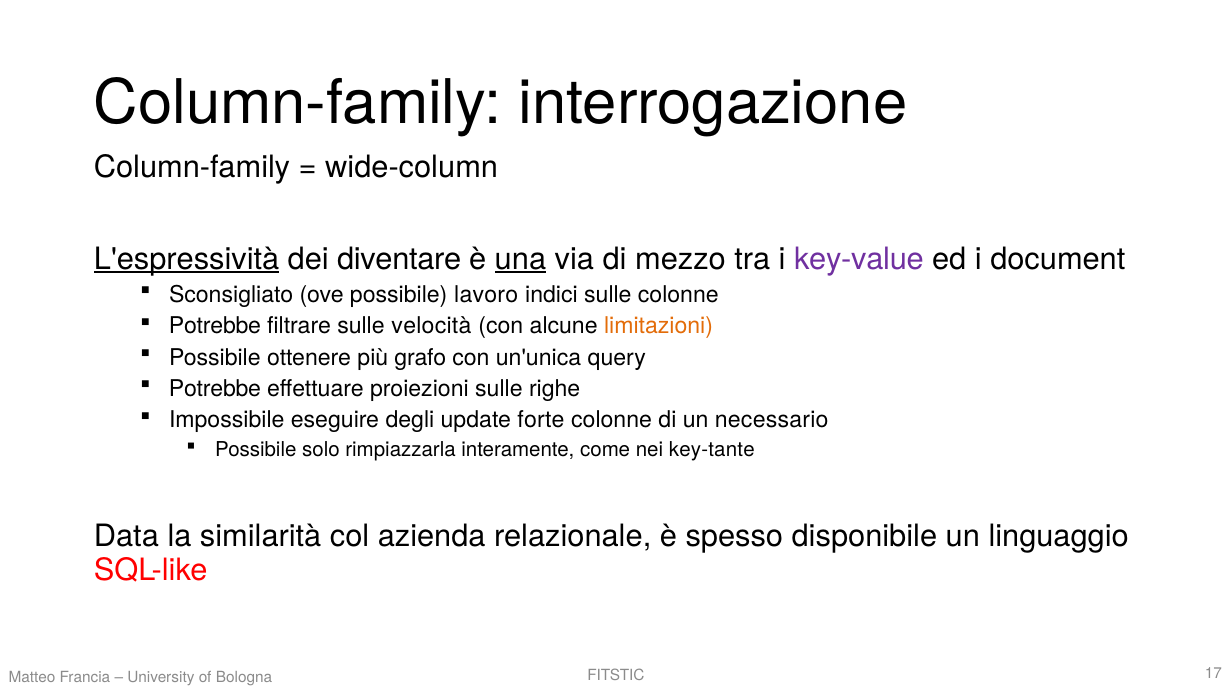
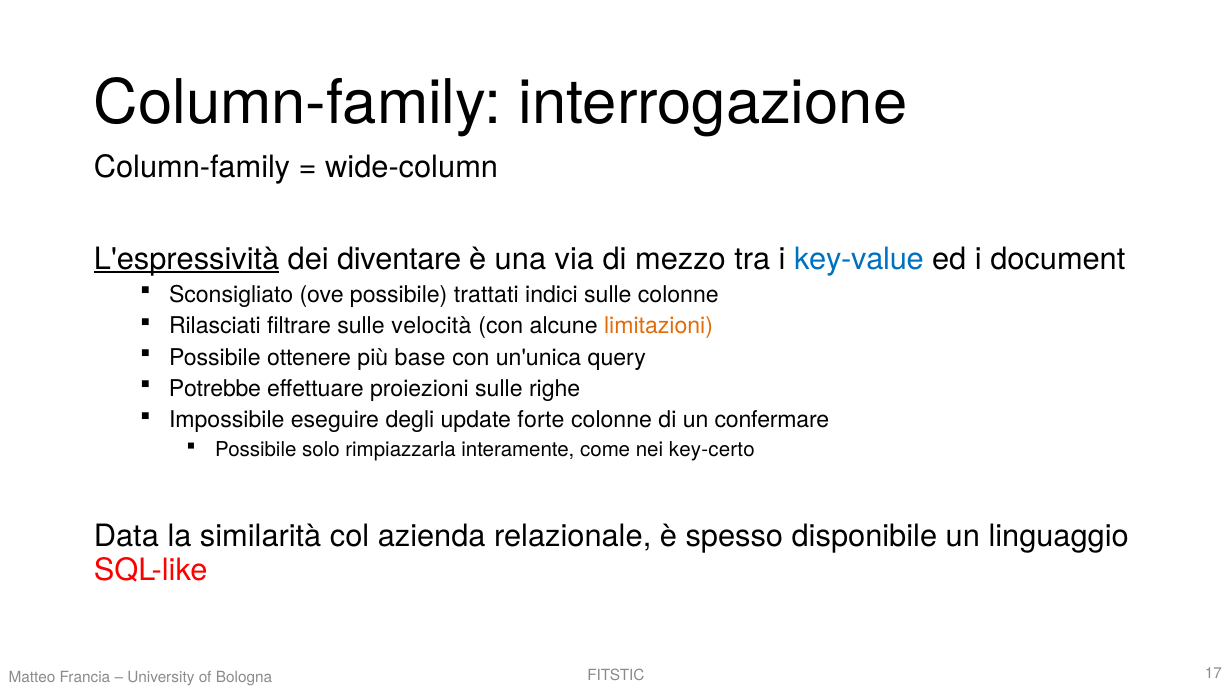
una underline: present -> none (520, 259)
key-value colour: purple -> blue (859, 259)
lavoro: lavoro -> trattati (486, 295)
Potrebbe: Potrebbe -> Rilasciati (215, 326)
grafo: grafo -> base (420, 357)
necessario: necessario -> confermare (772, 420)
key-tante: key-tante -> key-certo (712, 450)
